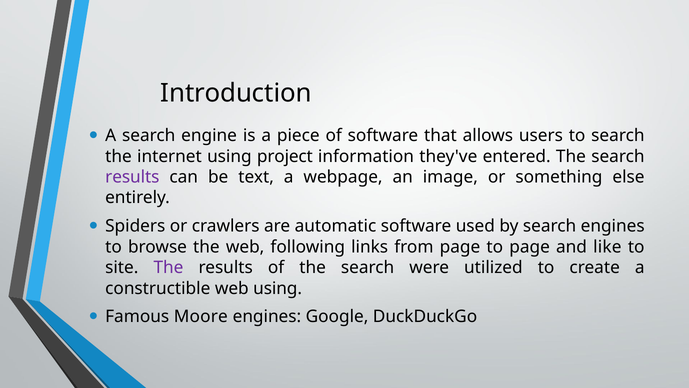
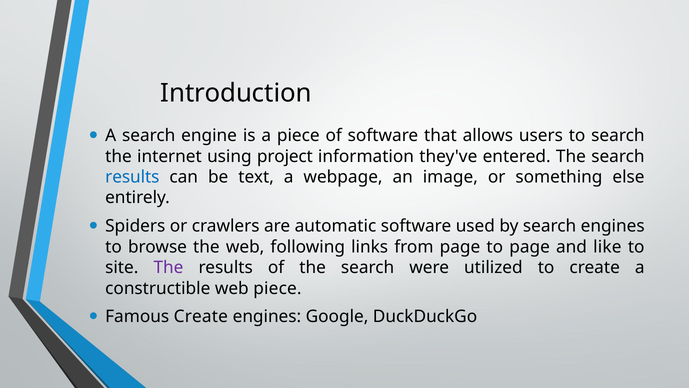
results colour: purple -> blue (132, 177)
web using: using -> piece (277, 288)
Famous Moore: Moore -> Create (201, 316)
